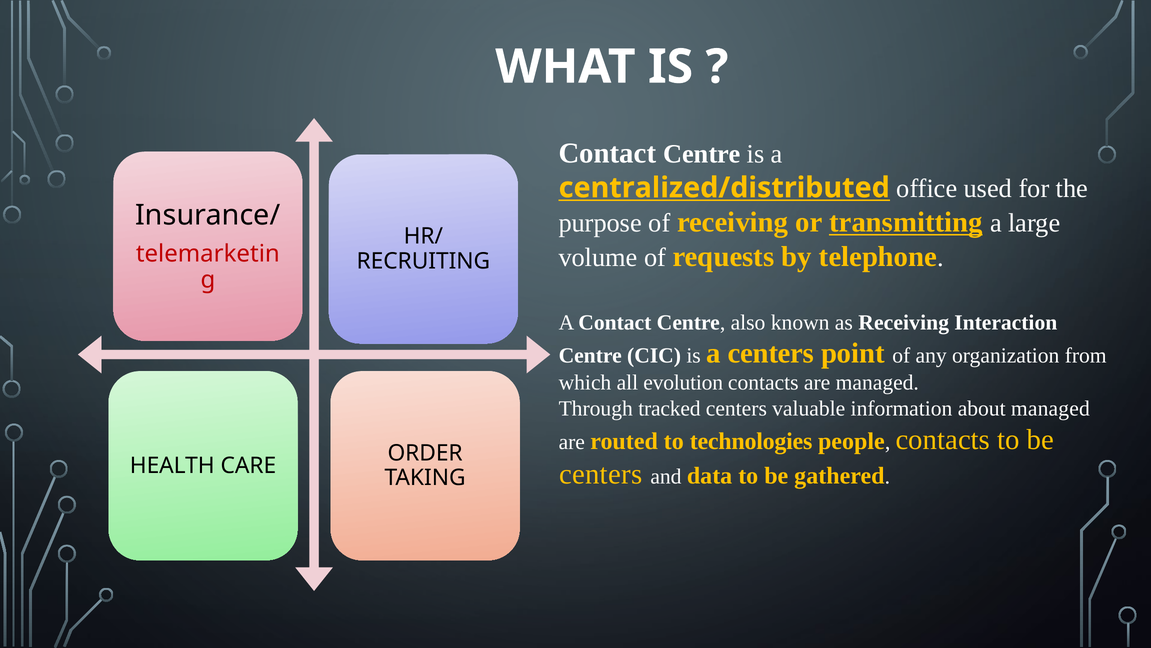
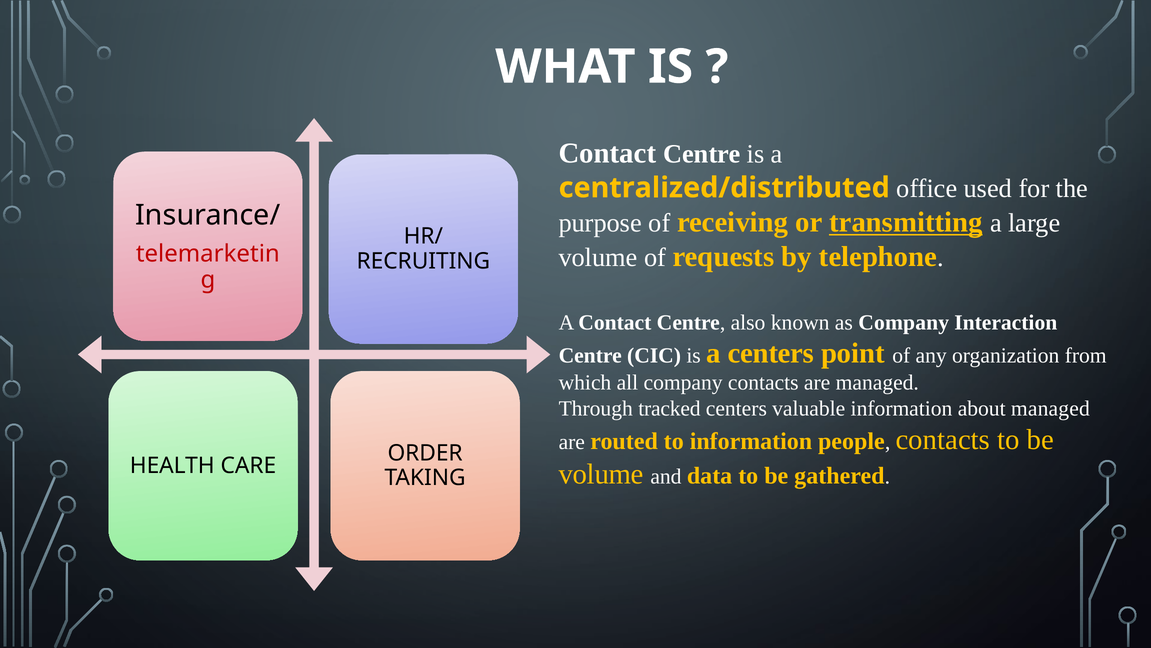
centralized/distributed underline: present -> none (724, 188)
as Receiving: Receiving -> Company (904, 322)
all evolution: evolution -> company (683, 383)
to technologies: technologies -> information (751, 441)
centers: centers -> volume (601, 474)
